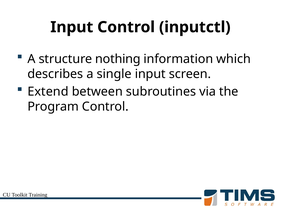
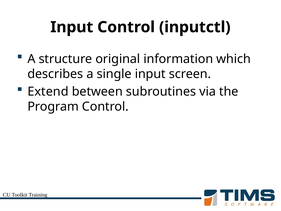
nothing: nothing -> original (118, 59)
